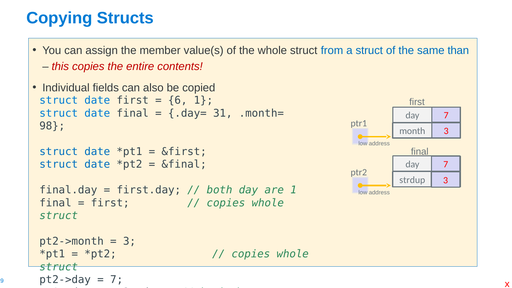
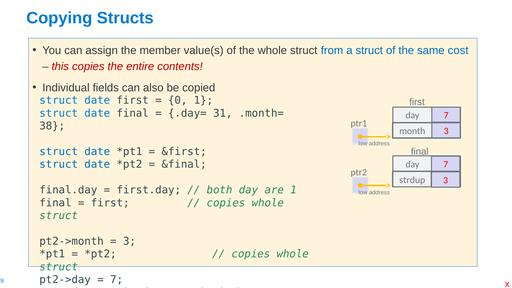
than: than -> cost (458, 50)
6: 6 -> 0 (178, 100)
98: 98 -> 38 (52, 126)
